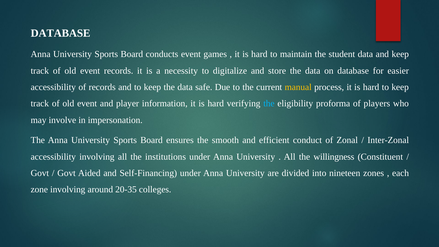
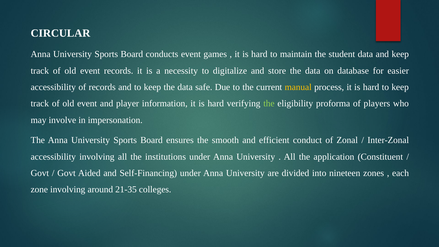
DATABASE: DATABASE -> CIRCULAR (60, 33)
the colour: light blue -> light green (269, 104)
willingness: willingness -> application (334, 157)
20-35: 20-35 -> 21-35 (126, 190)
